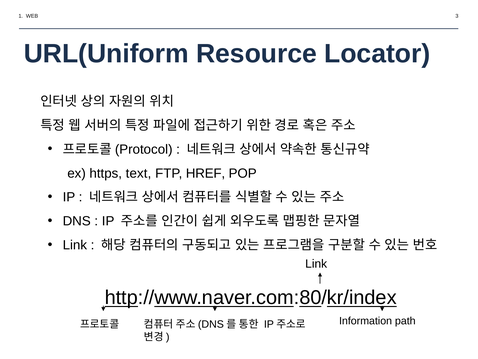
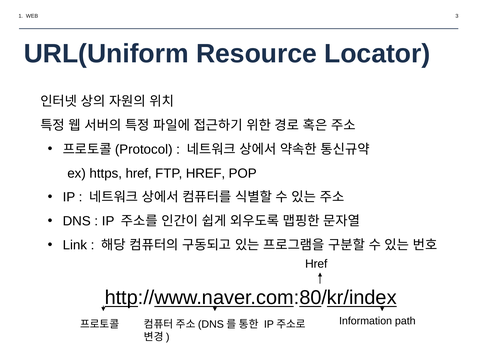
https text: text -> href (139, 173)
Link: Link -> Href (316, 263)
